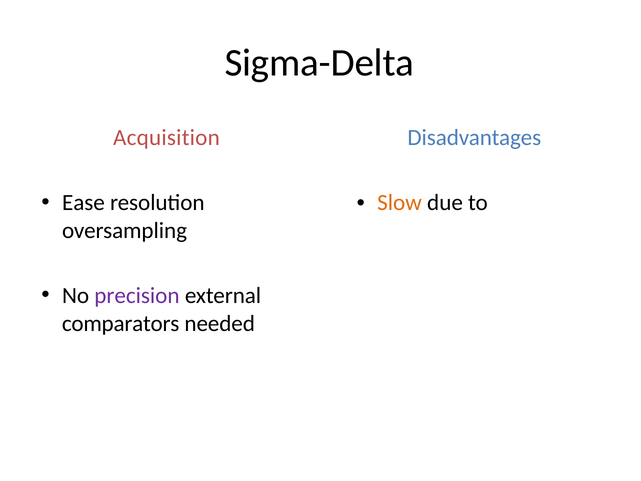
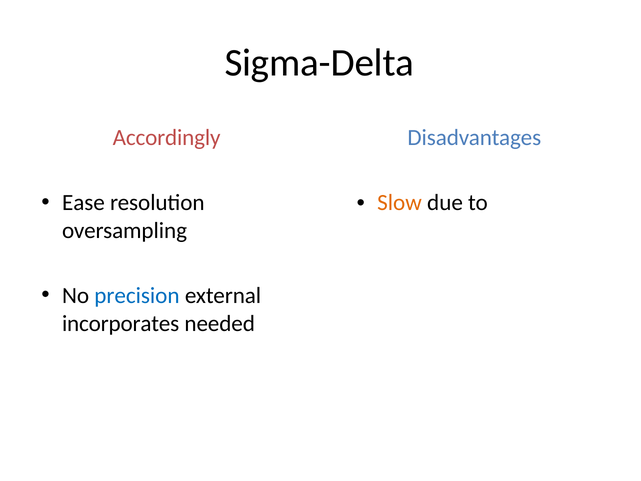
Acquisition: Acquisition -> Accordingly (167, 138)
precision colour: purple -> blue (137, 295)
comparators: comparators -> incorporates (121, 323)
